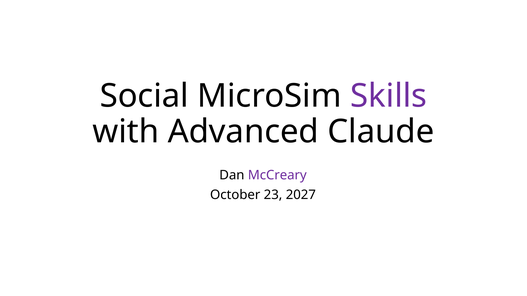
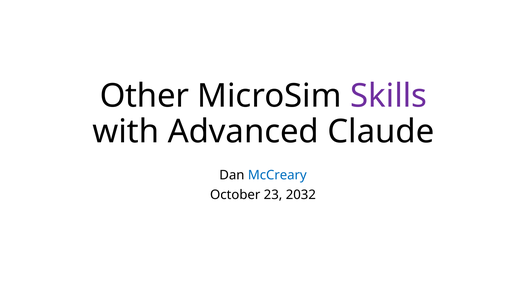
Social: Social -> Other (144, 96)
McCreary colour: purple -> blue (277, 175)
2027: 2027 -> 2032 (301, 195)
